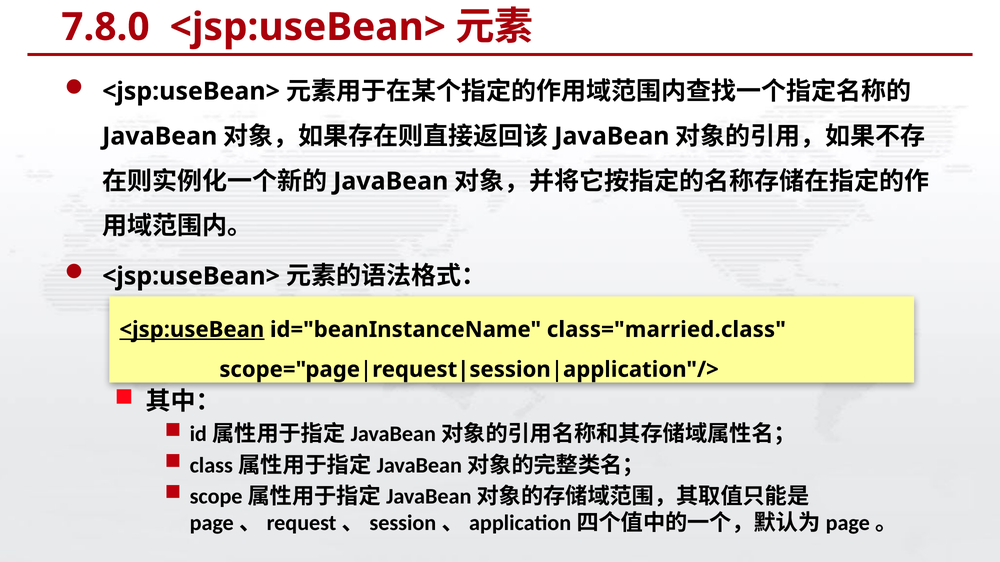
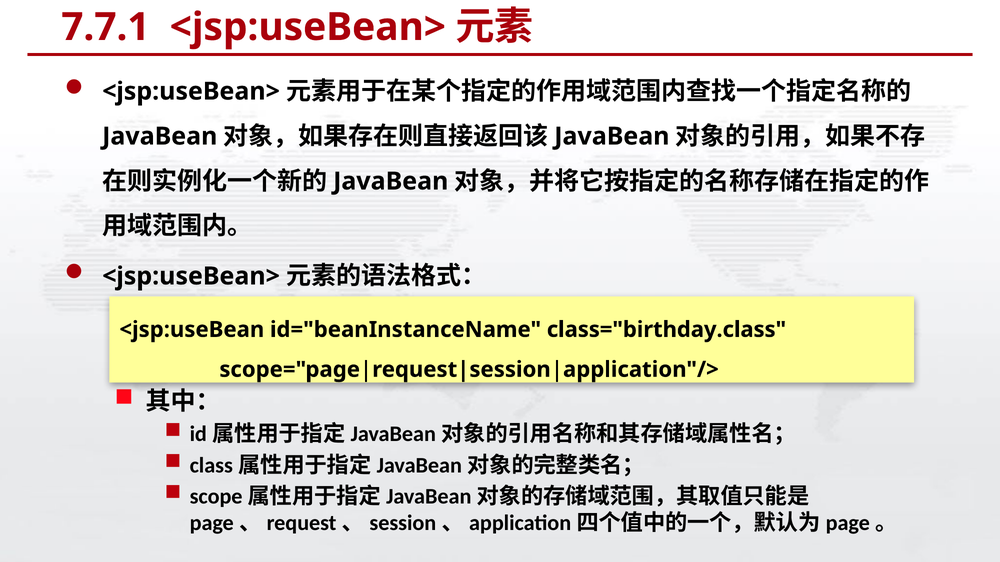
7.8.0: 7.8.0 -> 7.7.1 (105, 27)
<jsp:useBean underline: present -> none (192, 330)
class="married.class: class="married.class -> class="birthday.class (666, 330)
